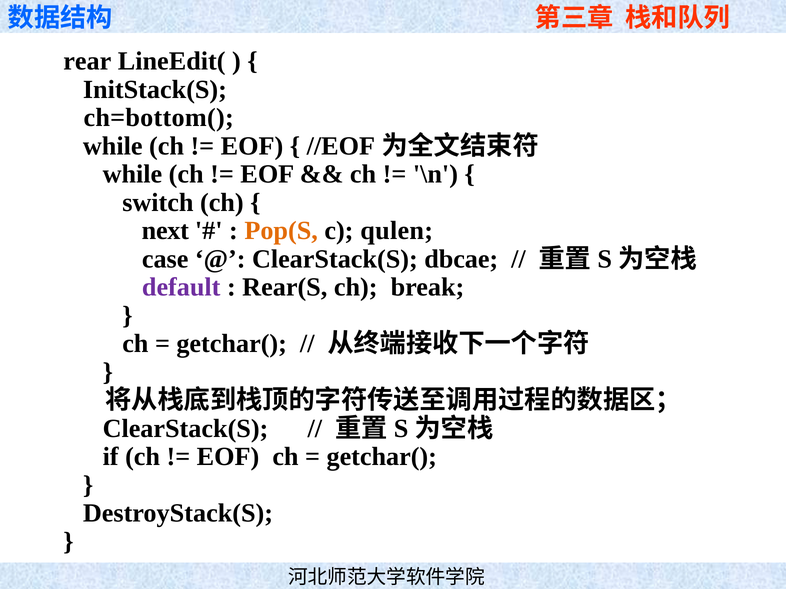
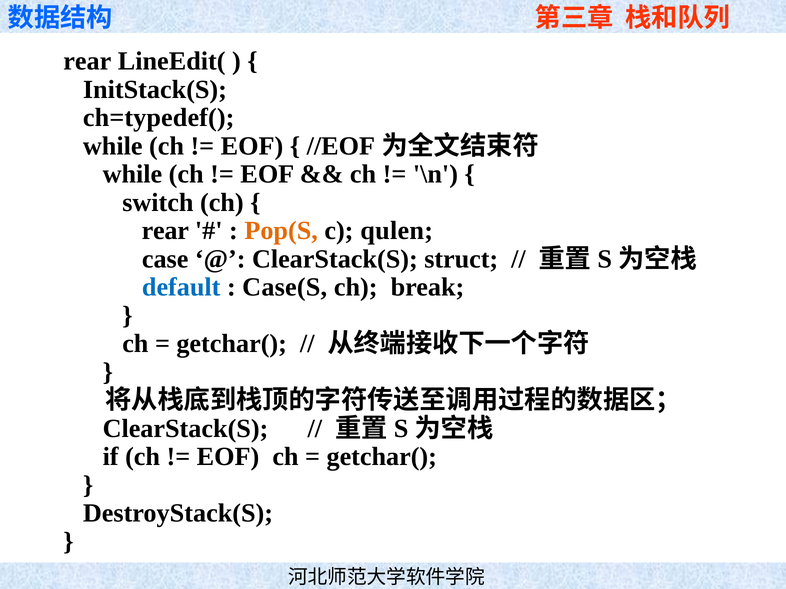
ch=bottom(: ch=bottom( -> ch=typedef( (159, 118)
next: next -> rear (165, 231)
dbcae: dbcae -> struct (461, 259)
default colour: purple -> blue (181, 287)
Rear(S: Rear(S -> Case(S (285, 287)
